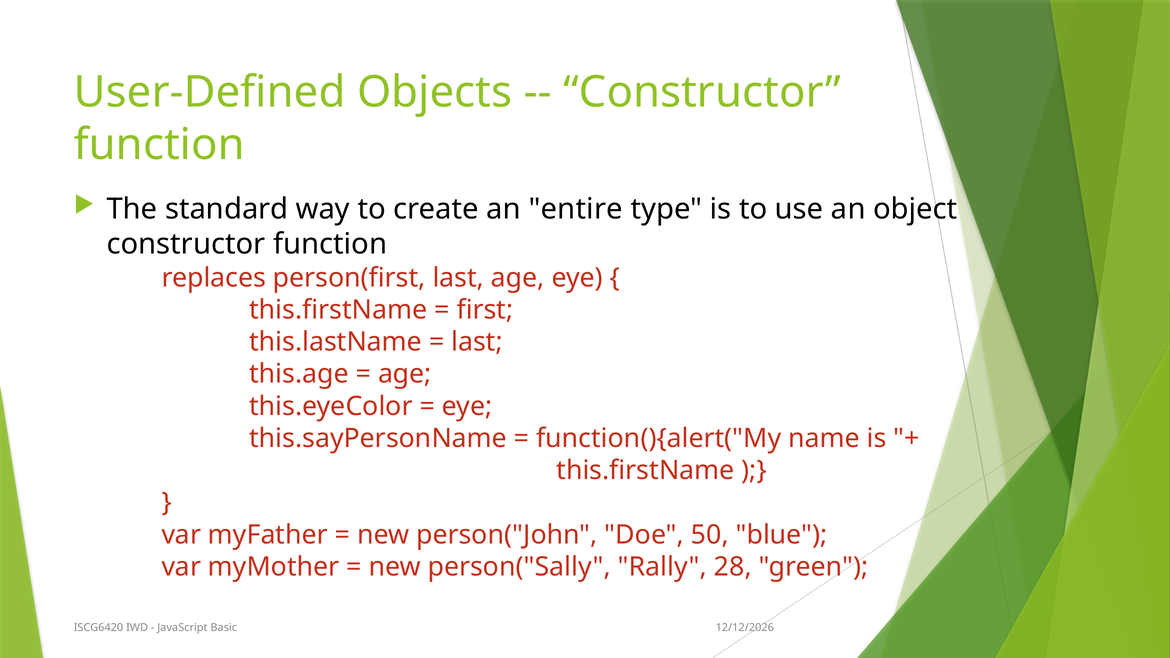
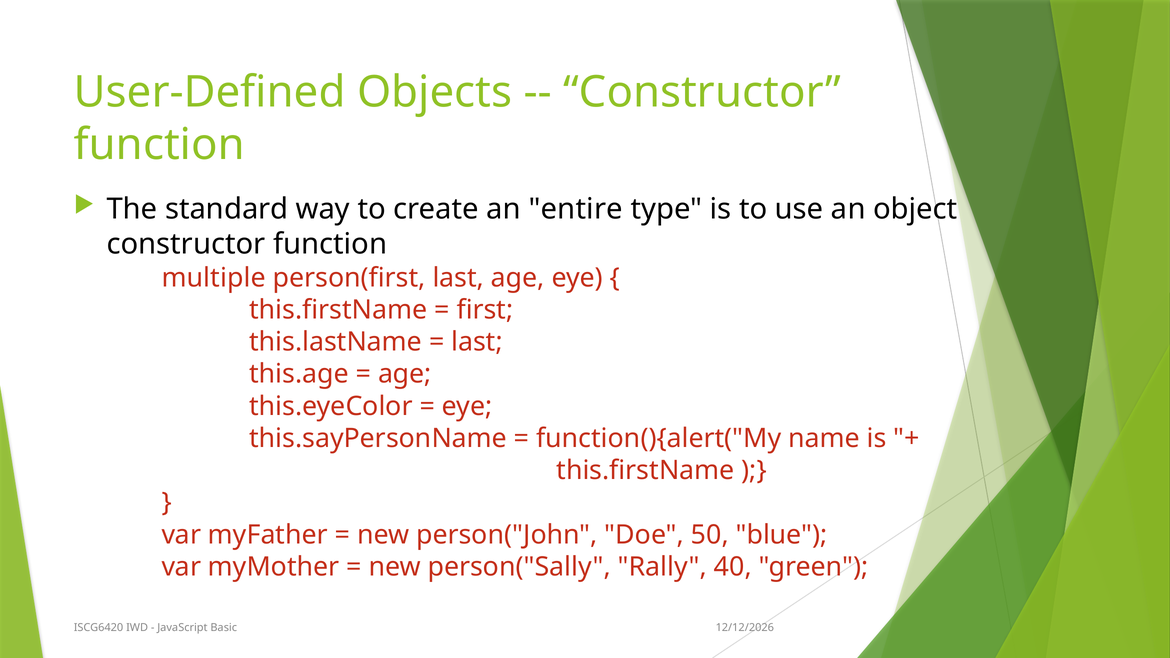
replaces: replaces -> multiple (214, 278)
28: 28 -> 40 (733, 567)
